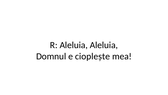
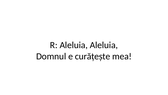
cioplește: cioplește -> curățește (93, 56)
